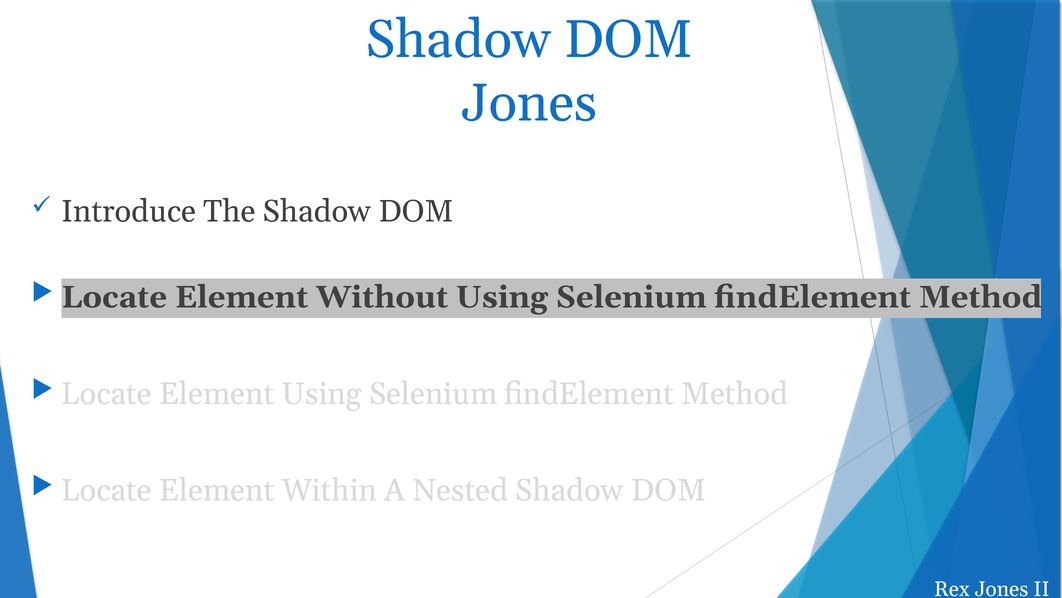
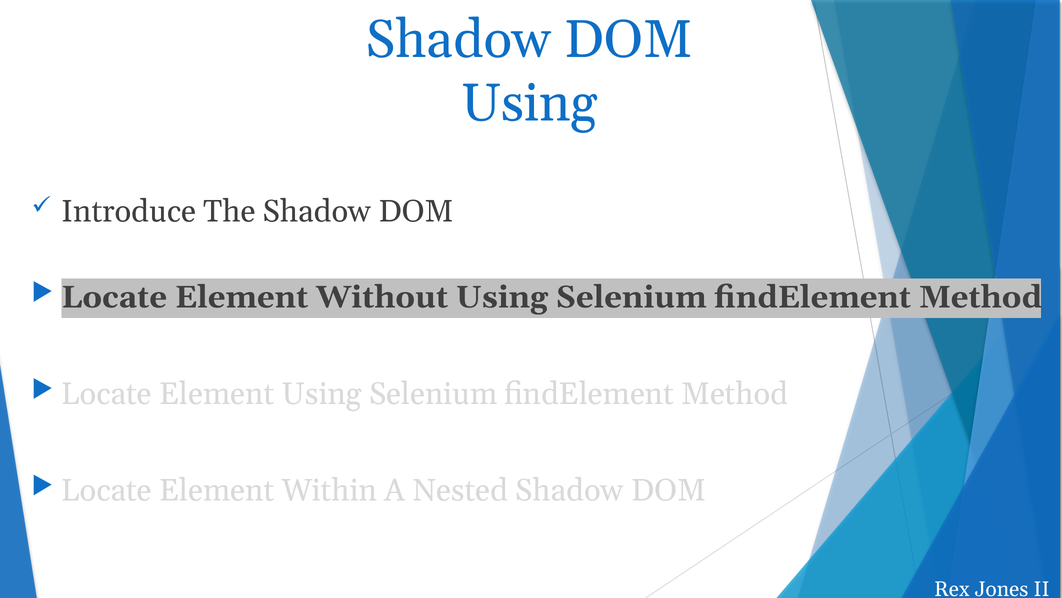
Jones: Jones -> Using (529, 103)
